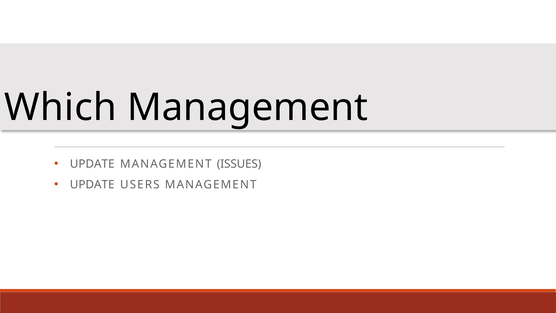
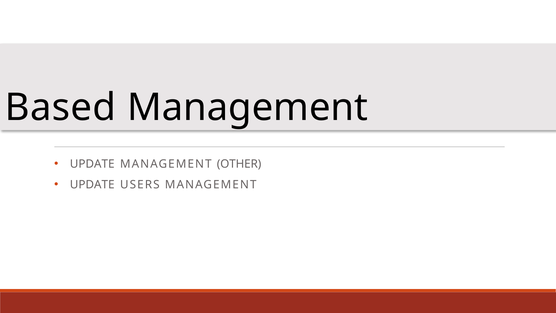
Which: Which -> Based (61, 107)
ISSUES: ISSUES -> OTHER (239, 164)
